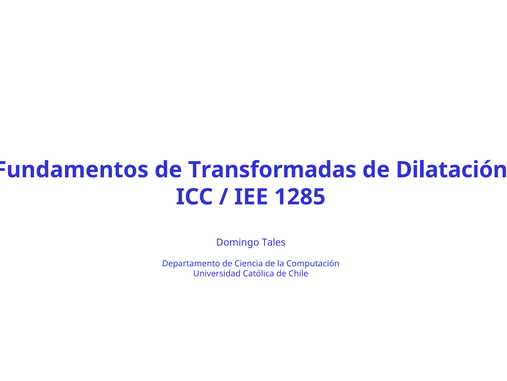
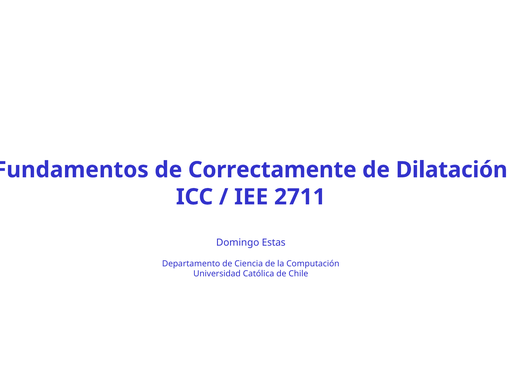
Transformadas: Transformadas -> Correctamente (272, 169)
1285: 1285 -> 2711 (300, 197)
Tales: Tales -> Estas (274, 242)
